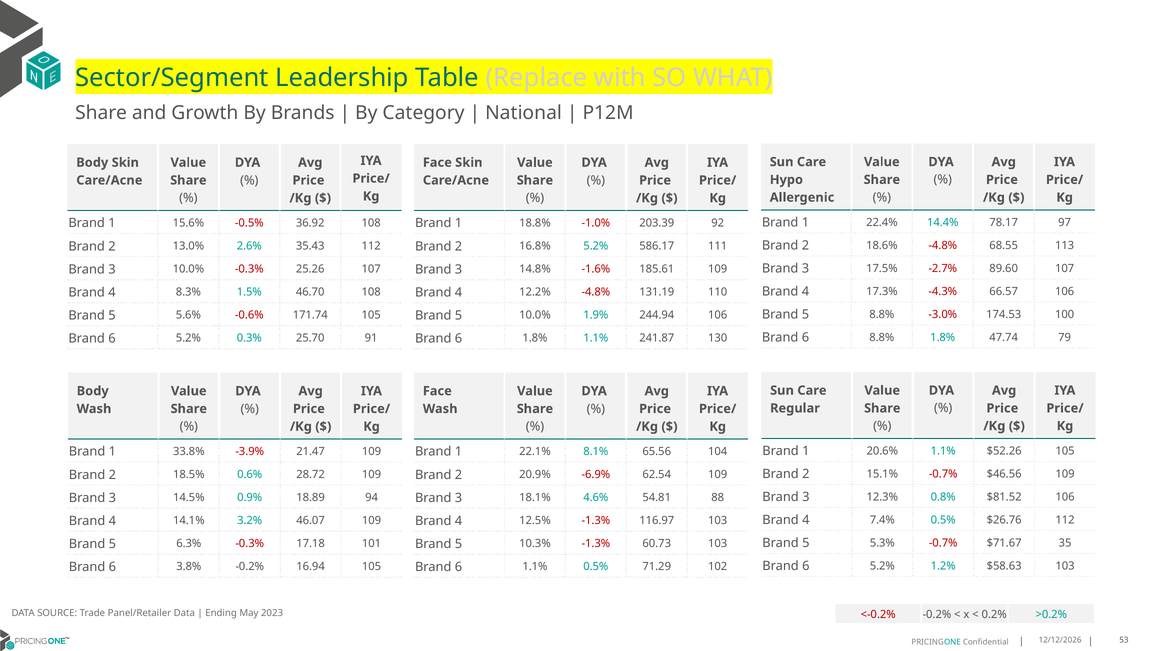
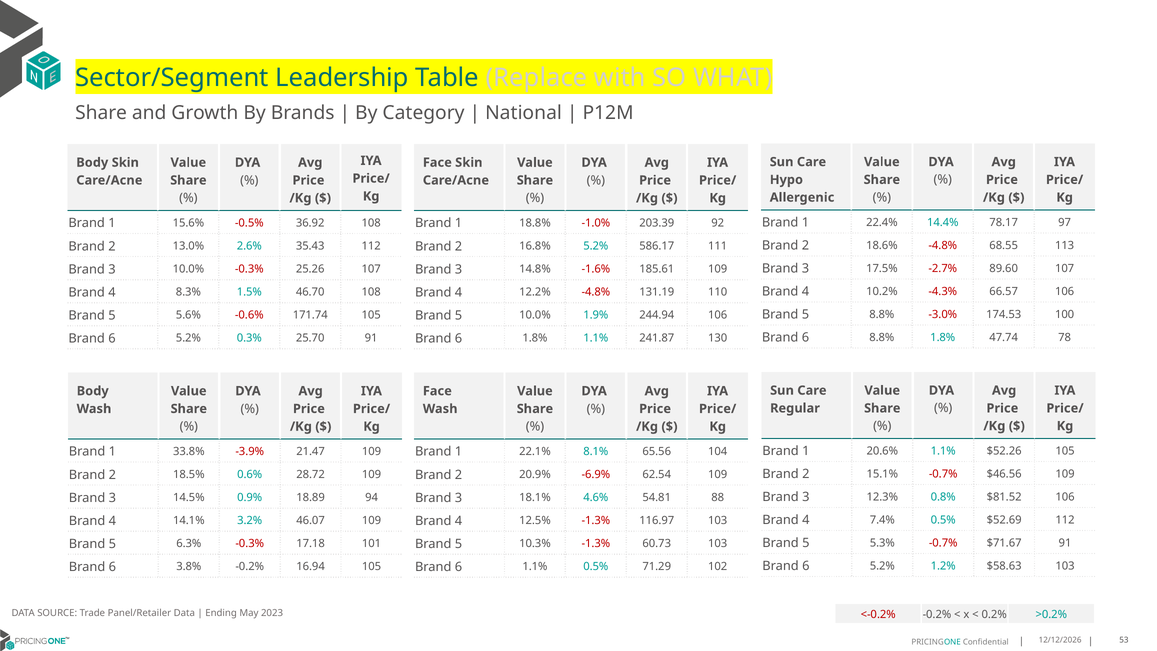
17.3%: 17.3% -> 10.2% (882, 291)
79: 79 -> 78 (1065, 337)
$26.76: $26.76 -> $52.69 (1004, 520)
$71.67 35: 35 -> 91 (1065, 543)
